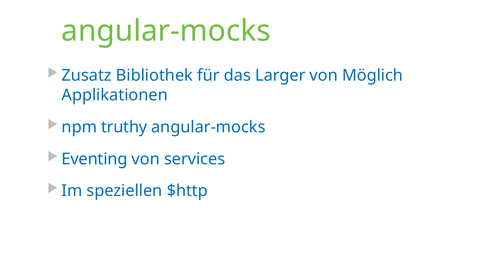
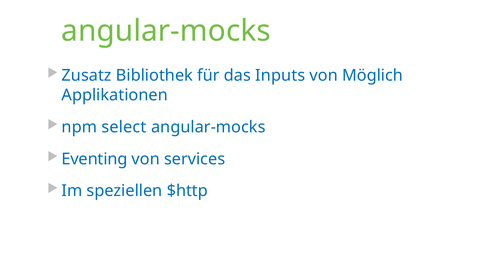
Larger: Larger -> Inputs (280, 75)
truthy: truthy -> select (124, 127)
